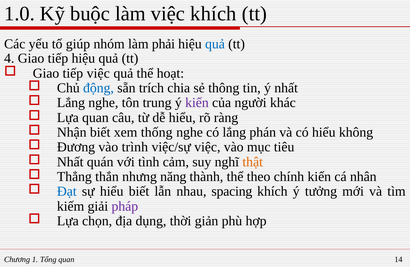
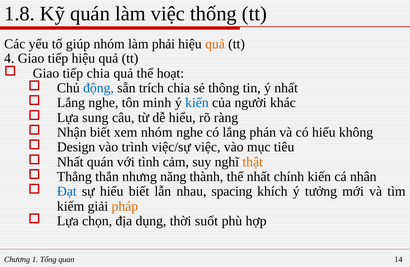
1.0: 1.0 -> 1.8 (19, 14)
Kỹ buộc: buộc -> quán (90, 14)
việc khích: khích -> thống (213, 14)
quả colour: blue -> orange (215, 44)
tiếp việc: việc -> chia (98, 73)
trung: trung -> minh (157, 103)
kiến colour: purple -> blue (197, 103)
Lựa quan: quan -> sung (95, 117)
xem thống: thống -> nhóm (157, 132)
Đương: Đương -> Design (76, 147)
thể theo: theo -> nhất (259, 176)
pháp colour: purple -> orange (125, 206)
giản: giản -> suốt (206, 221)
